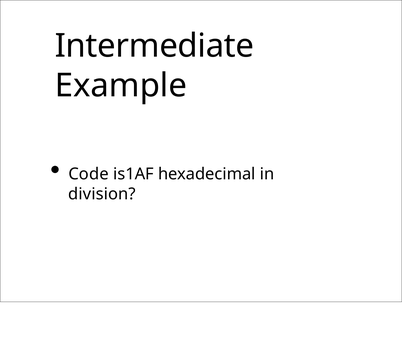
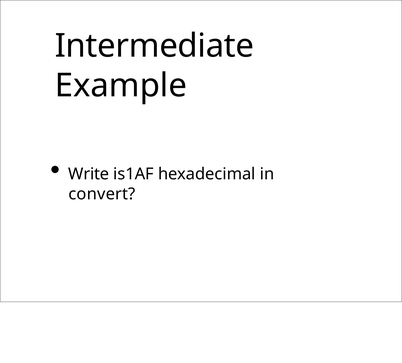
Code: Code -> Write (89, 174)
division: division -> convert (102, 194)
